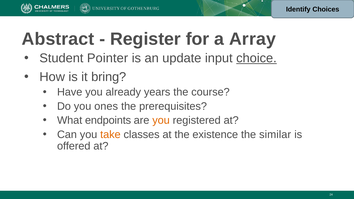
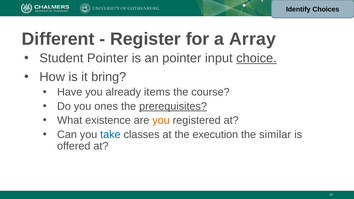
Abstract: Abstract -> Different (58, 39)
an update: update -> pointer (182, 58)
years: years -> items (157, 92)
prerequisites underline: none -> present (173, 106)
endpoints: endpoints -> existence (108, 120)
take colour: orange -> blue (110, 135)
existence: existence -> execution (215, 135)
